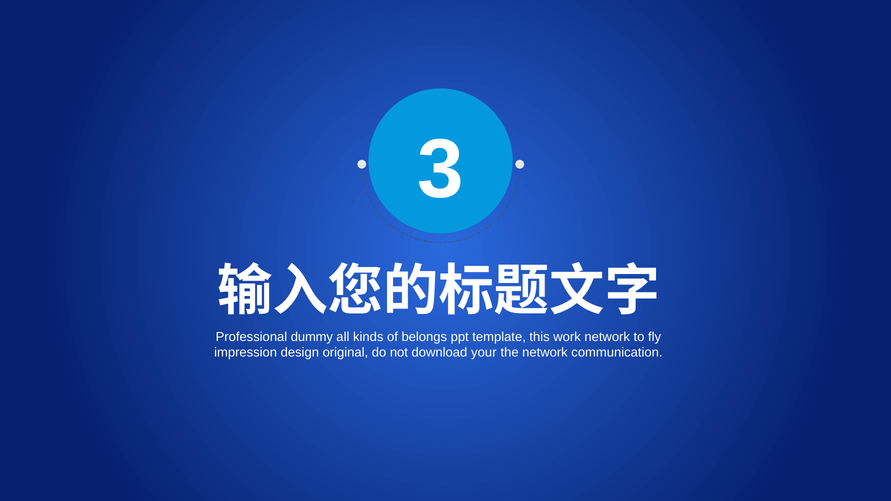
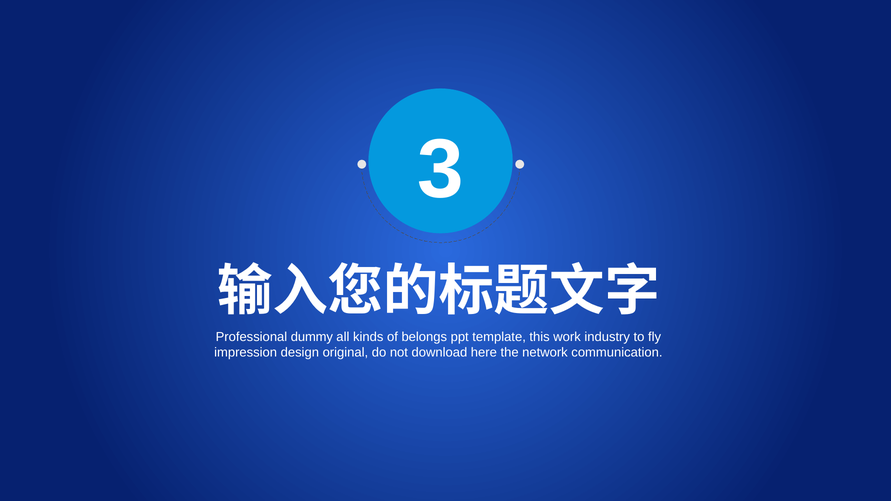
work network: network -> industry (607, 337)
your: your -> here (484, 353)
